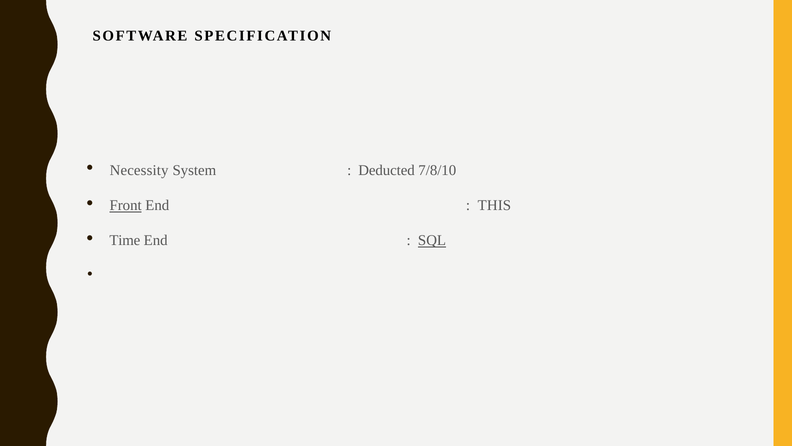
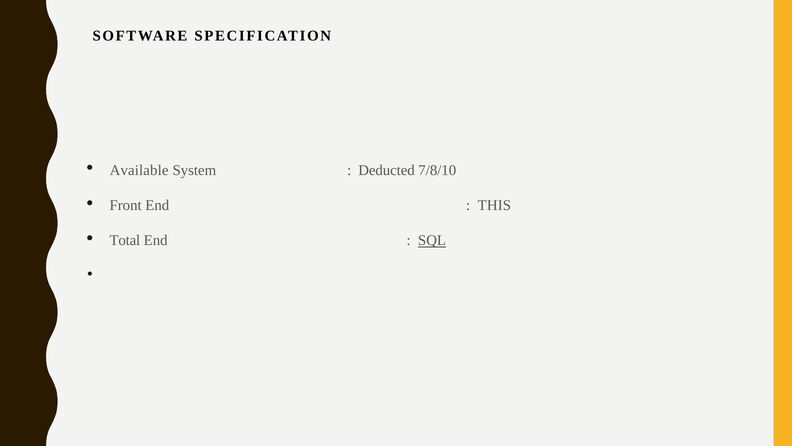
Necessity: Necessity -> Available (139, 170)
Front underline: present -> none (126, 205)
Time: Time -> Total (125, 240)
